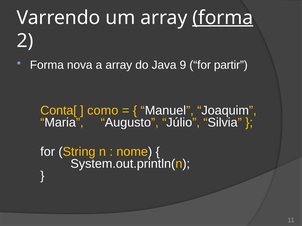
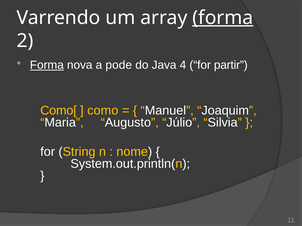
Forma underline: none -> present (47, 65)
a array: array -> pode (119, 65)
9: 9 -> 4 (183, 65)
Conta[: Conta[ -> Como[ (59, 111)
